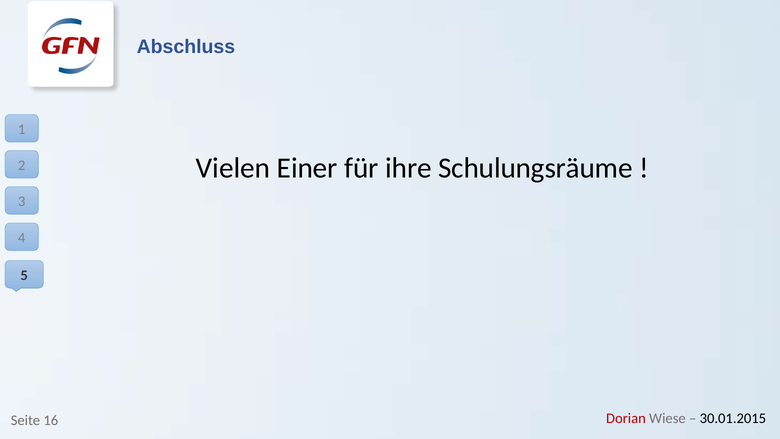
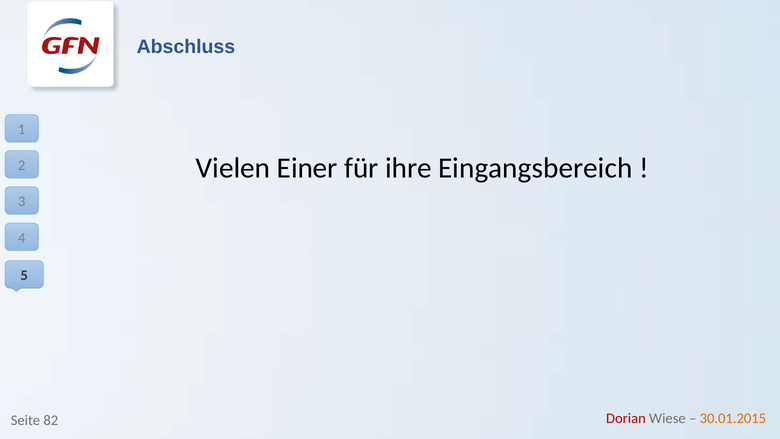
Schulungsräume: Schulungsräume -> Eingangsbereich (535, 168)
30.01.2015 colour: black -> orange (733, 418)
16: 16 -> 82 (51, 420)
